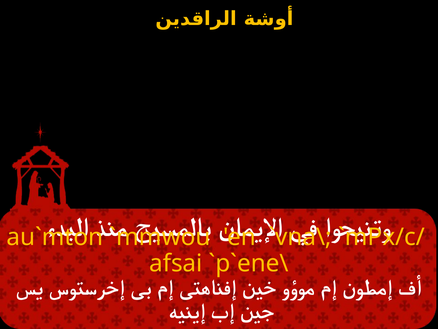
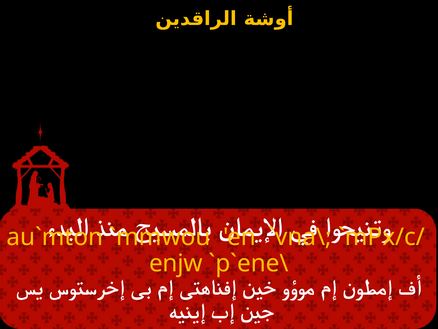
afsai: afsai -> enjw (176, 263)
